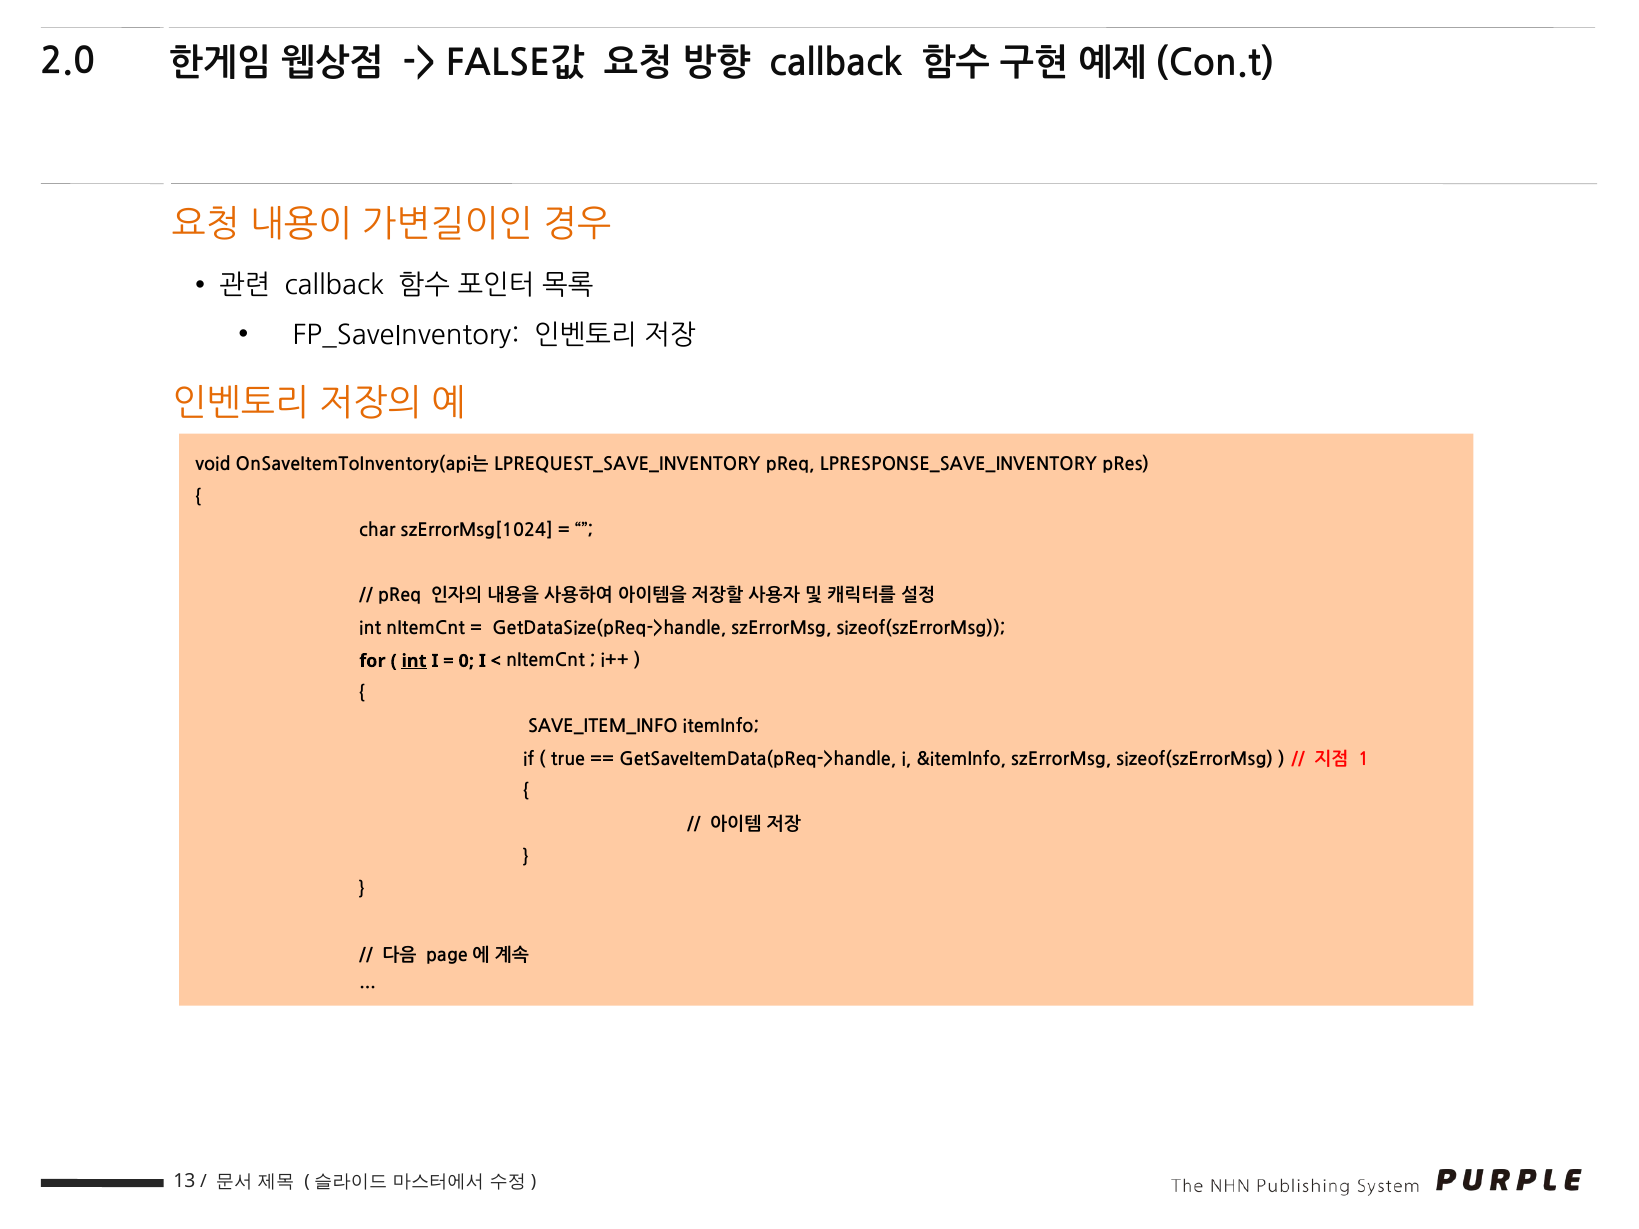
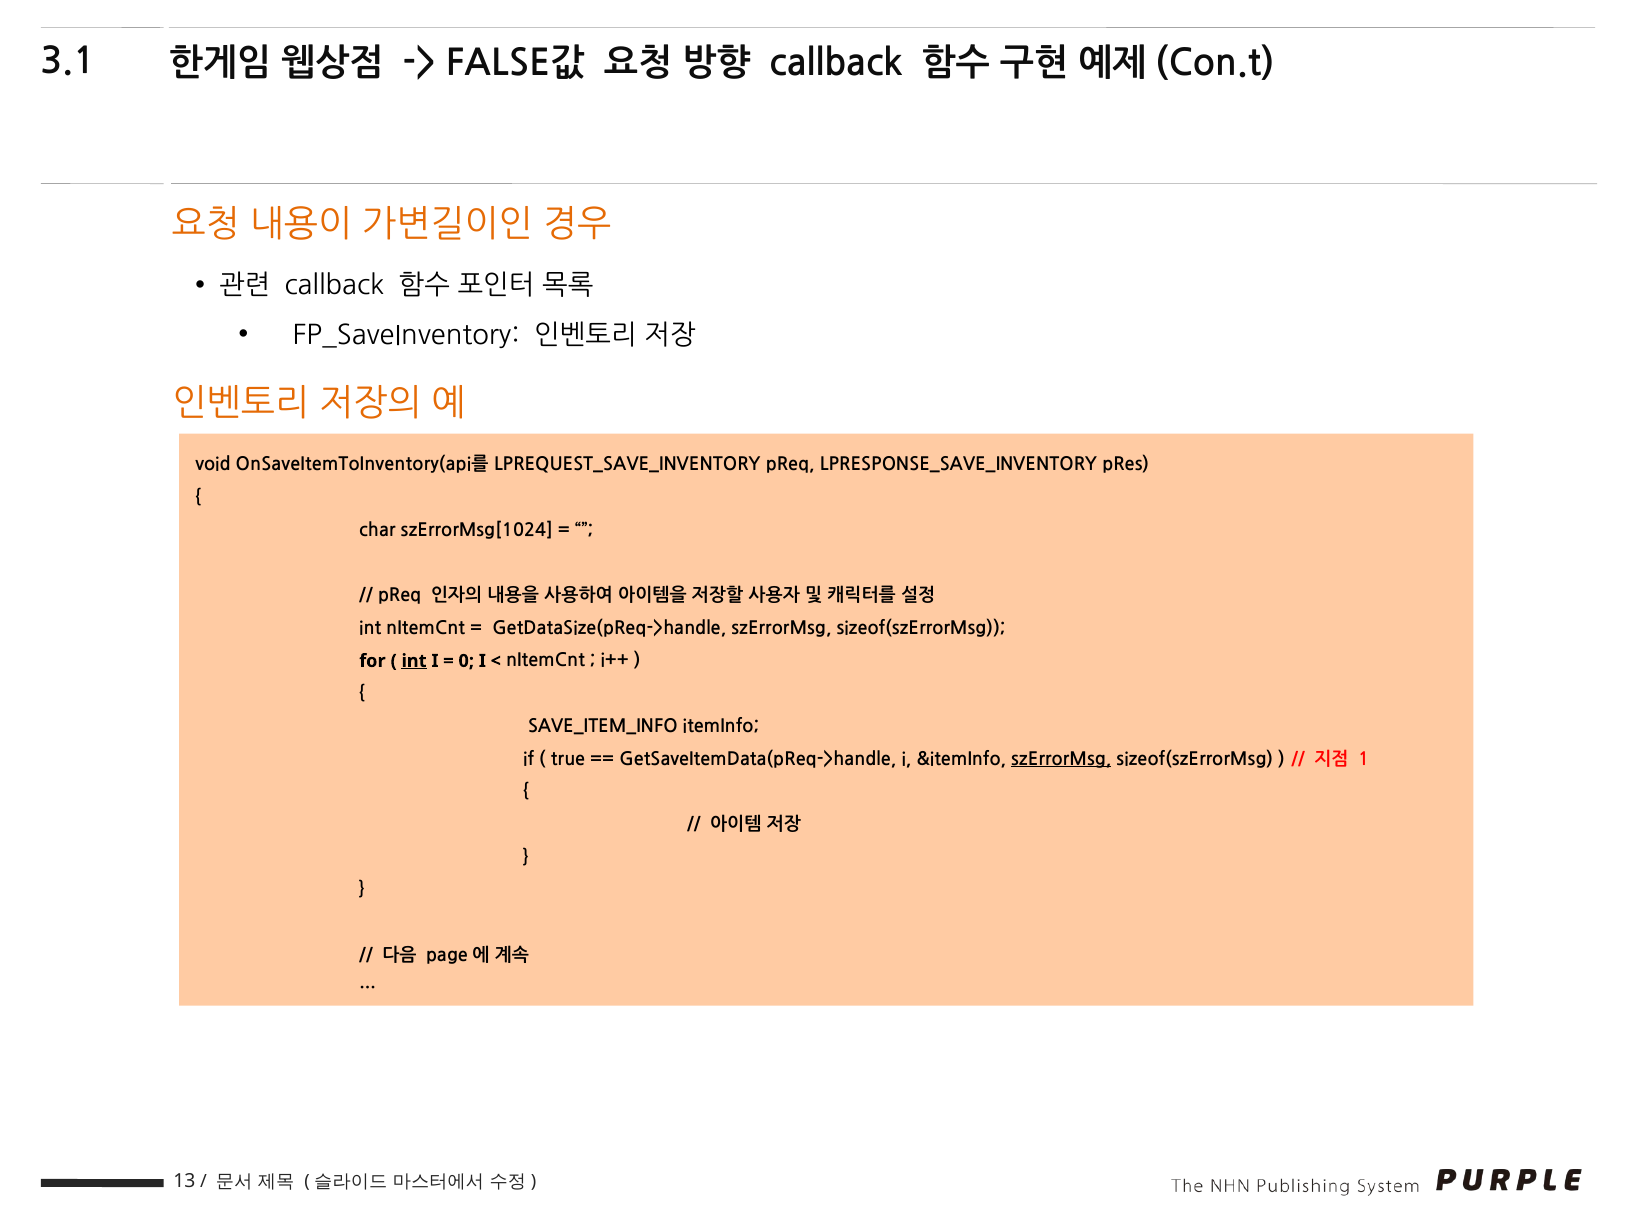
2.0: 2.0 -> 3.1 (68, 62)
OnSaveItemToInventory(api는: OnSaveItemToInventory(api는 -> OnSaveItemToInventory(api를 (362, 465)
szErrorMsg underline: none -> present (1061, 759)
